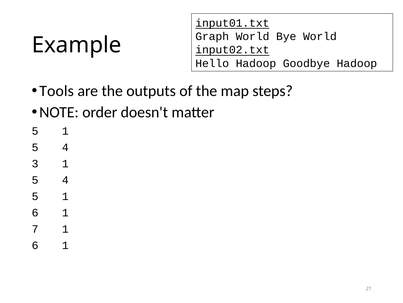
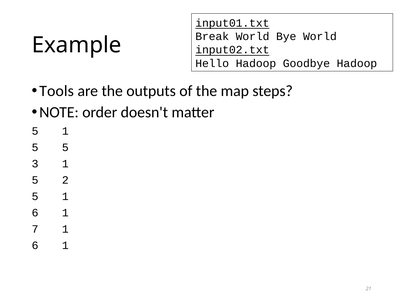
Graph: Graph -> Break (212, 36)
4: 4 -> 5 (65, 147)
4: 4 -> 2 (65, 180)
